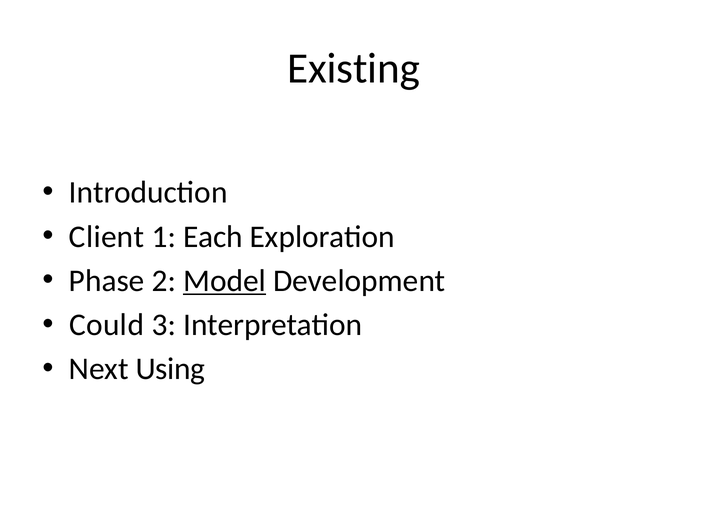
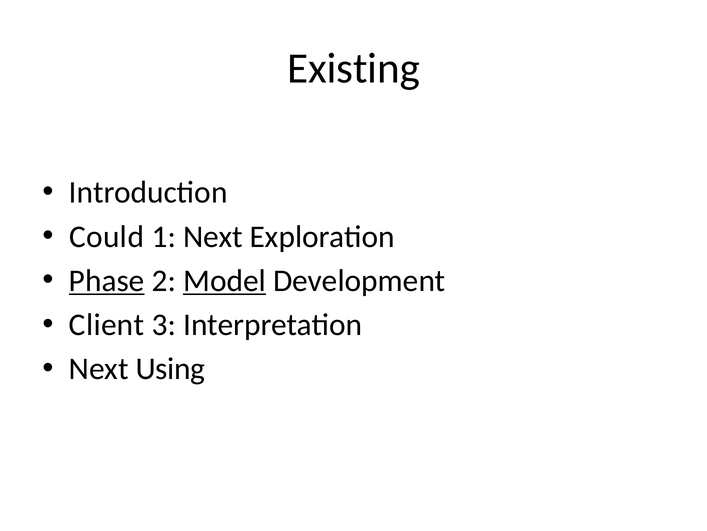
Client: Client -> Could (107, 236)
1 Each: Each -> Next (213, 236)
Phase underline: none -> present (107, 280)
Could: Could -> Client (107, 324)
